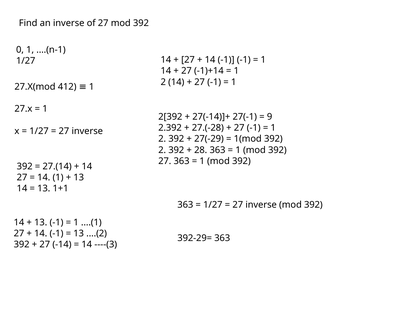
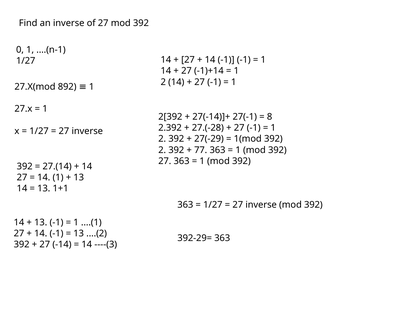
412: 412 -> 892 (67, 87)
9: 9 -> 8 (270, 117)
28: 28 -> 77 (201, 150)
